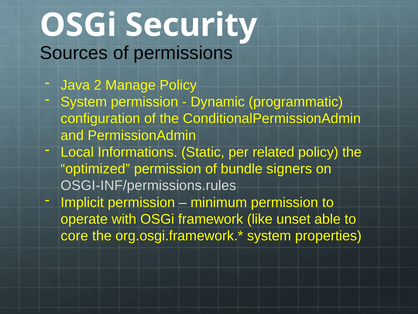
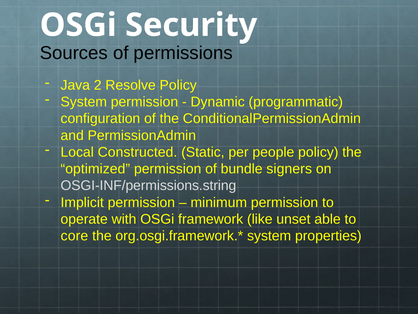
Manage: Manage -> Resolve (131, 85)
Informations: Informations -> Constructed (138, 152)
related: related -> people (273, 152)
OSGI-INF/permissions.rules: OSGI-INF/permissions.rules -> OSGI-INF/permissions.string (148, 185)
